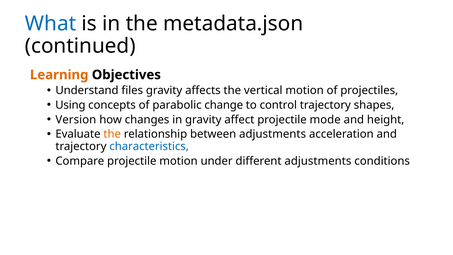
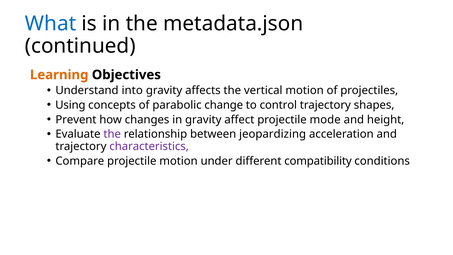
files: files -> into (132, 90)
Version: Version -> Prevent (76, 120)
the colour: orange -> purple (112, 134)
between adjustments: adjustments -> jeopardizing (273, 134)
characteristics colour: blue -> purple (149, 146)
different adjustments: adjustments -> compatibility (318, 161)
